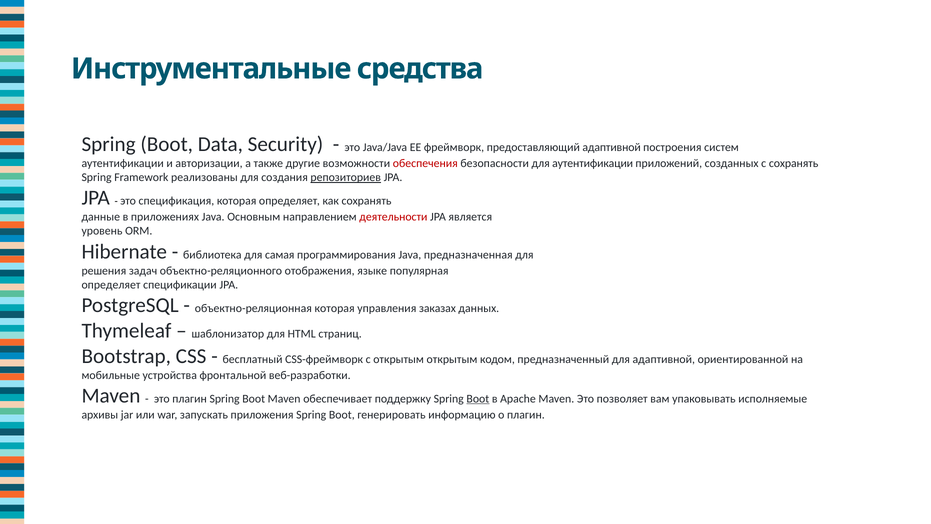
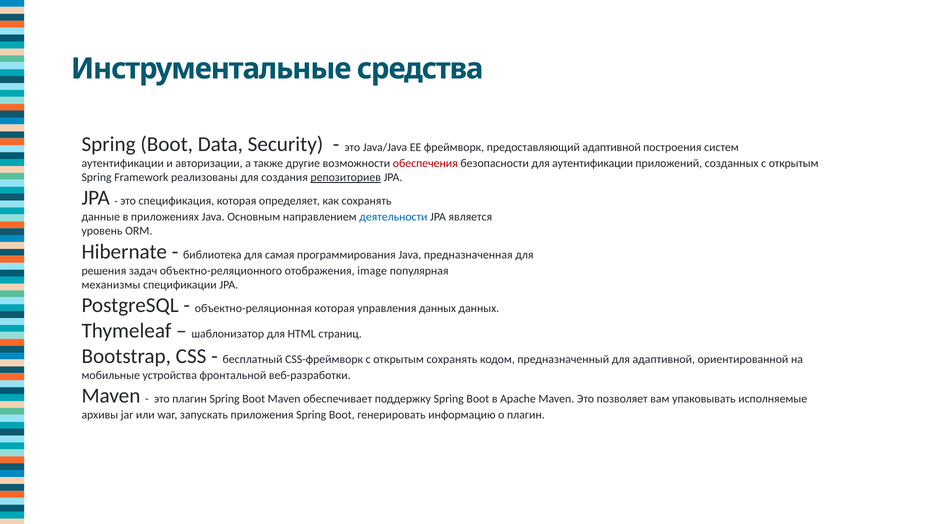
созданных с сохранять: сохранять -> открытым (794, 163)
деятельности colour: red -> blue (393, 217)
языке: языке -> image (372, 270)
определяет: определяет -> механизмы (111, 285)
управления заказах: заказах -> данных (437, 308)
открытым открытым: открытым -> сохранять (452, 359)
Boot underline: present -> none (478, 398)
